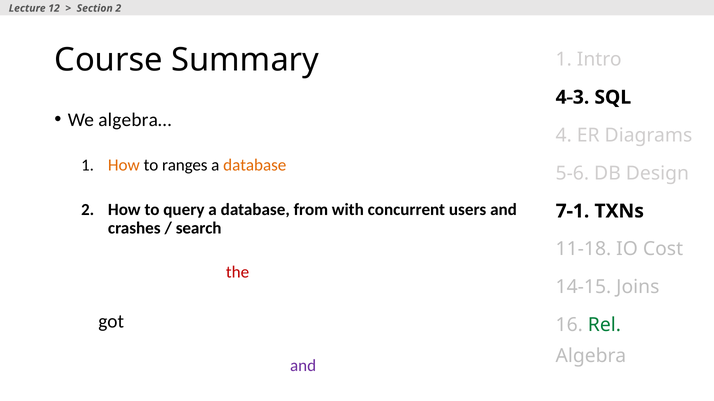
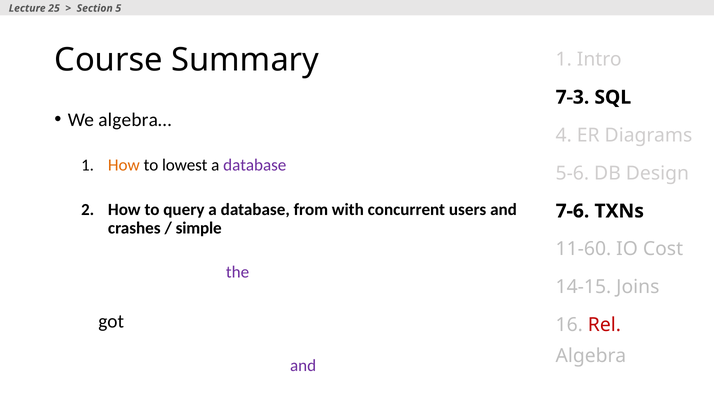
12: 12 -> 25 (54, 8)
Section 2: 2 -> 5 (118, 8)
4-3: 4-3 -> 7-3 (572, 97)
ranges: ranges -> lowest (185, 165)
database colour: orange -> purple (255, 165)
7-1: 7-1 -> 7-6 (572, 211)
search: search -> simple (199, 228)
11-18: 11-18 -> 11-60 (583, 249)
the colour: red -> purple (238, 273)
Rel colour: green -> red (604, 325)
